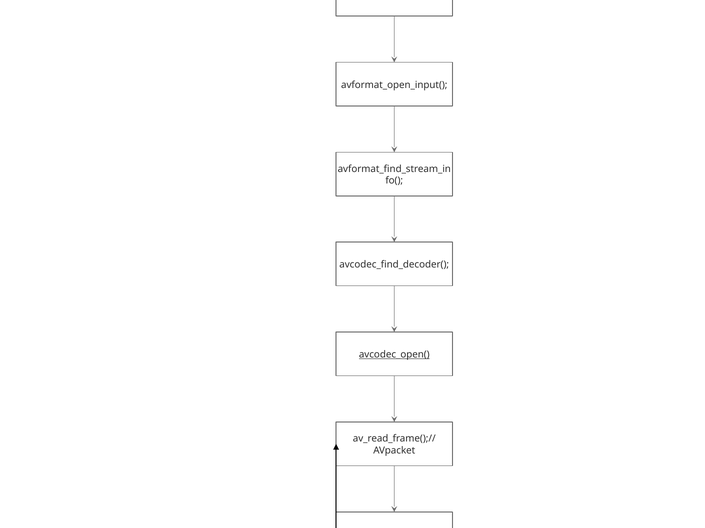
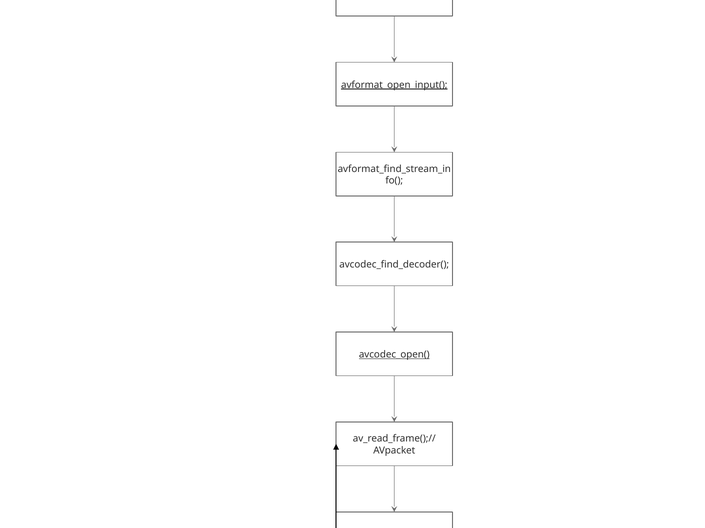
avformat_open_input( underline: none -> present (394, 85)
